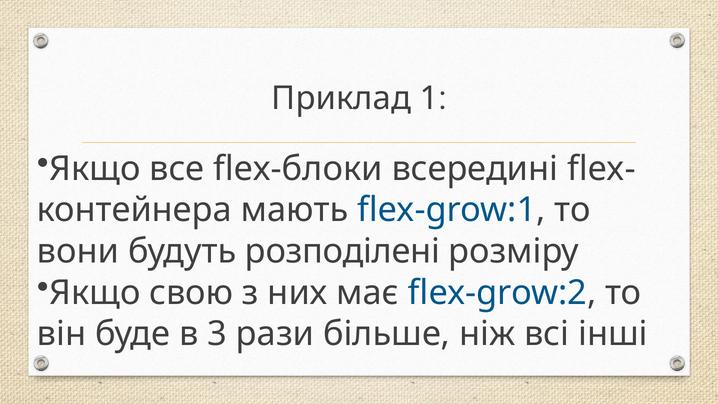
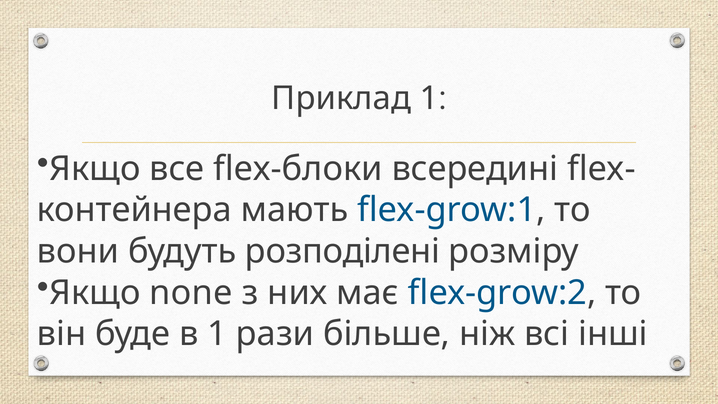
свою: свою -> none (191, 293)
в 3: 3 -> 1 (217, 334)
